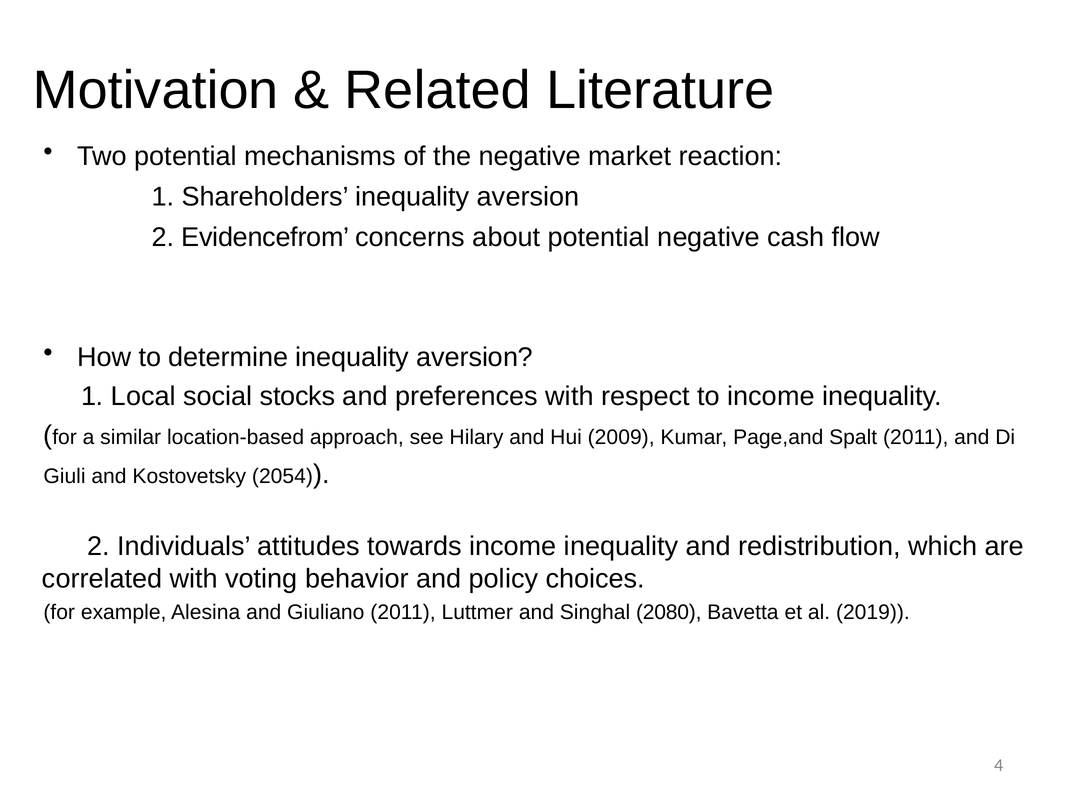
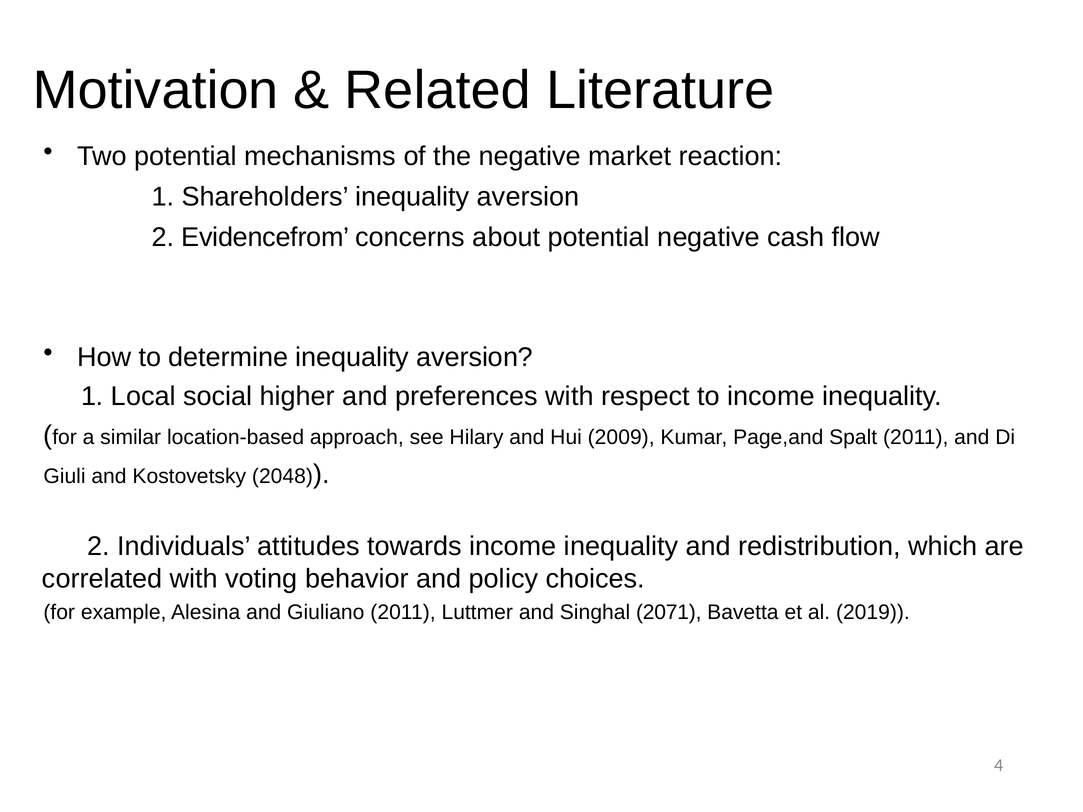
stocks: stocks -> higher (297, 396)
2054: 2054 -> 2048 (282, 476)
2080: 2080 -> 2071 (669, 612)
